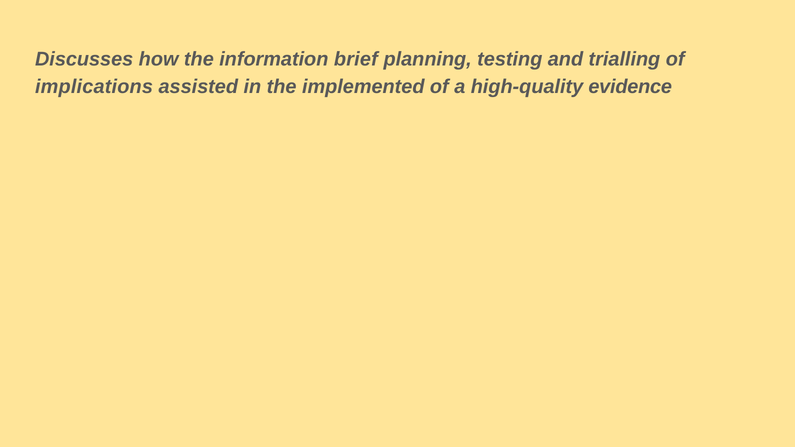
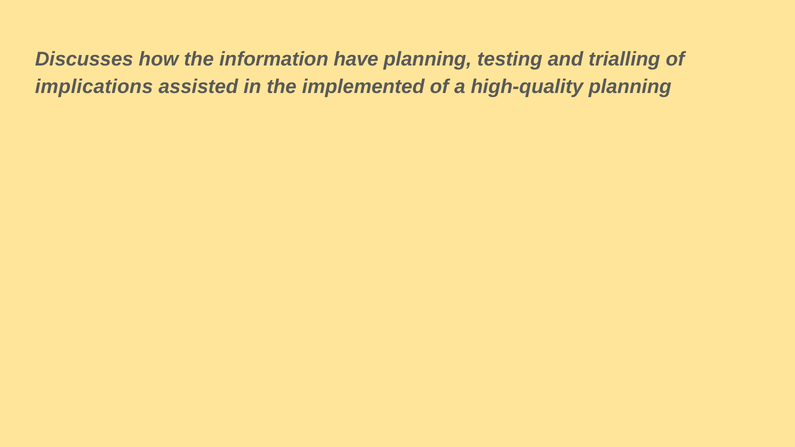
brief: brief -> have (356, 59)
high-quality evidence: evidence -> planning (630, 87)
